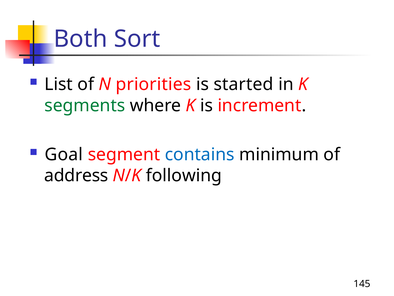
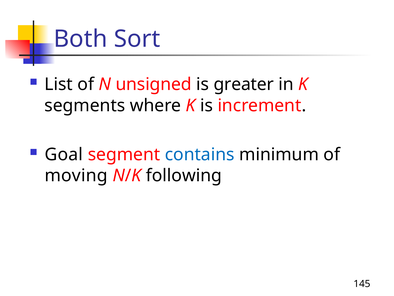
priorities: priorities -> unsigned (154, 84)
started: started -> greater (244, 84)
segments colour: green -> black (85, 105)
address: address -> moving (76, 175)
